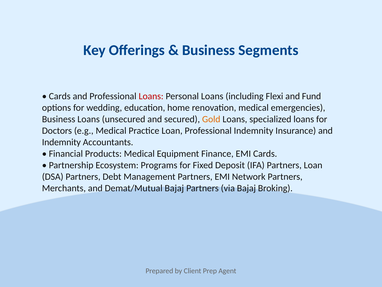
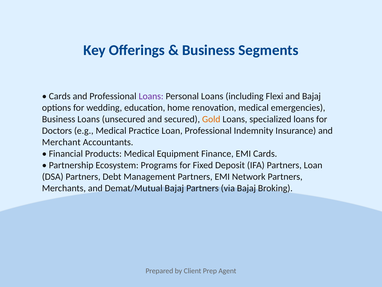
Loans colour: red -> purple (151, 96)
and Fund: Fund -> Bajaj (311, 96)
Indemnity: Indemnity -> Merchant (61, 142)
